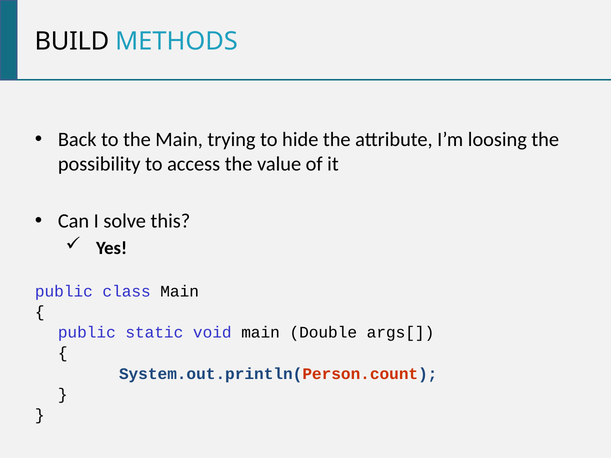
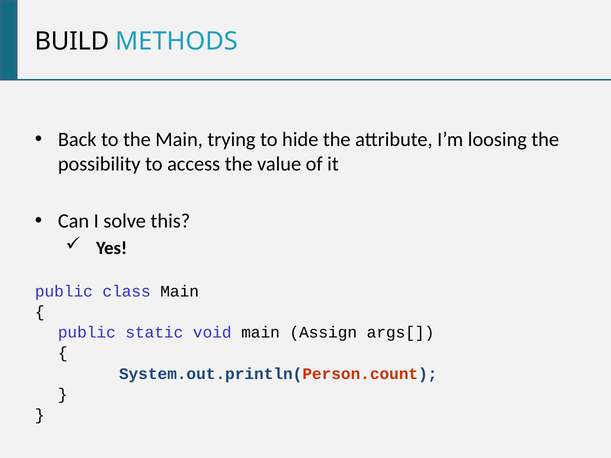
Double: Double -> Assign (323, 333)
